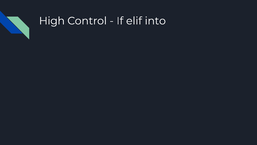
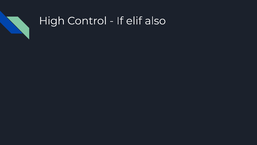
into: into -> also (155, 21)
